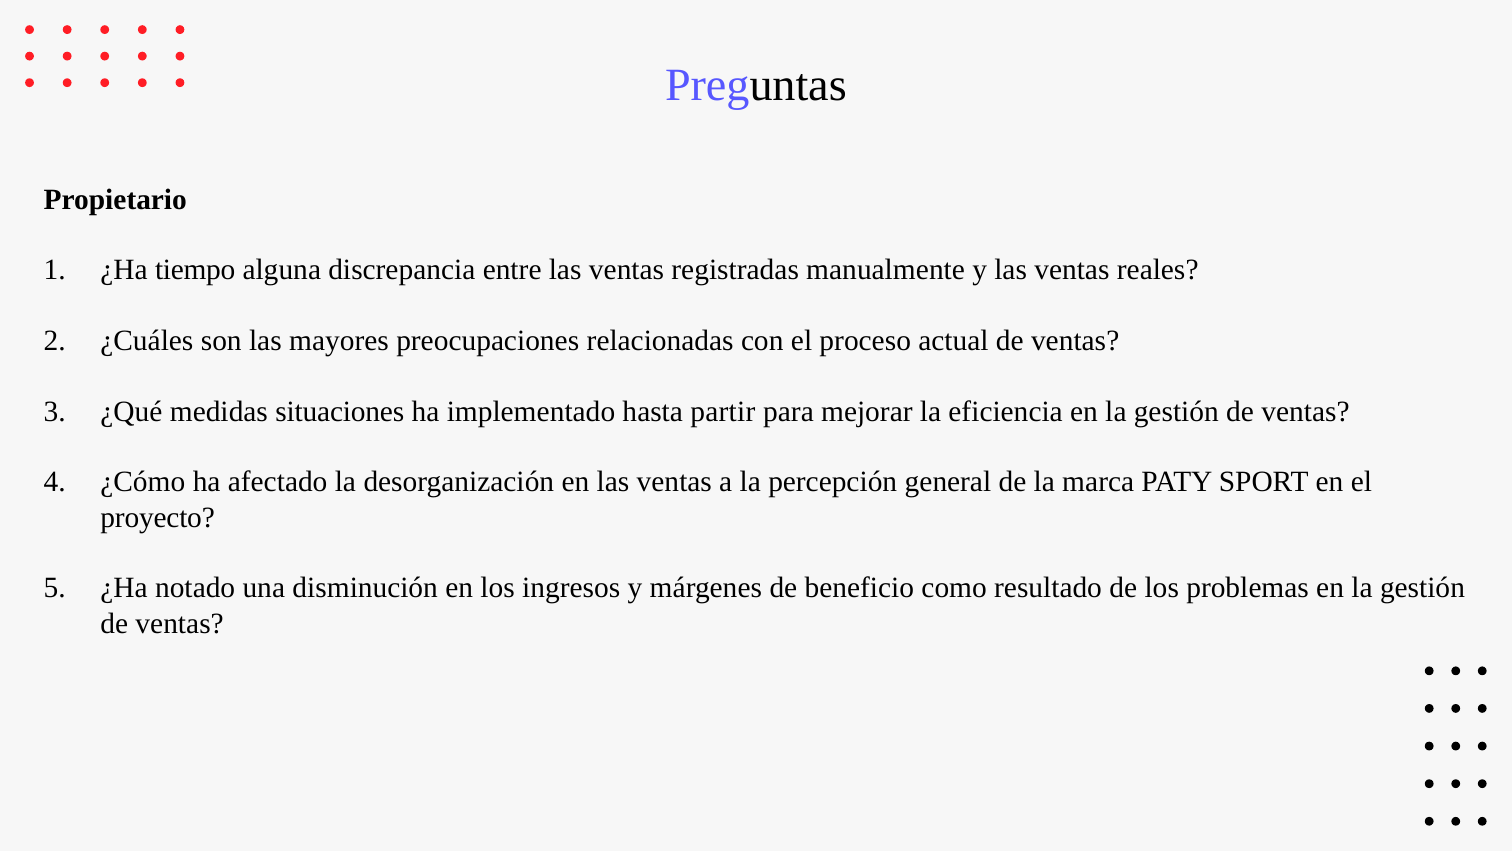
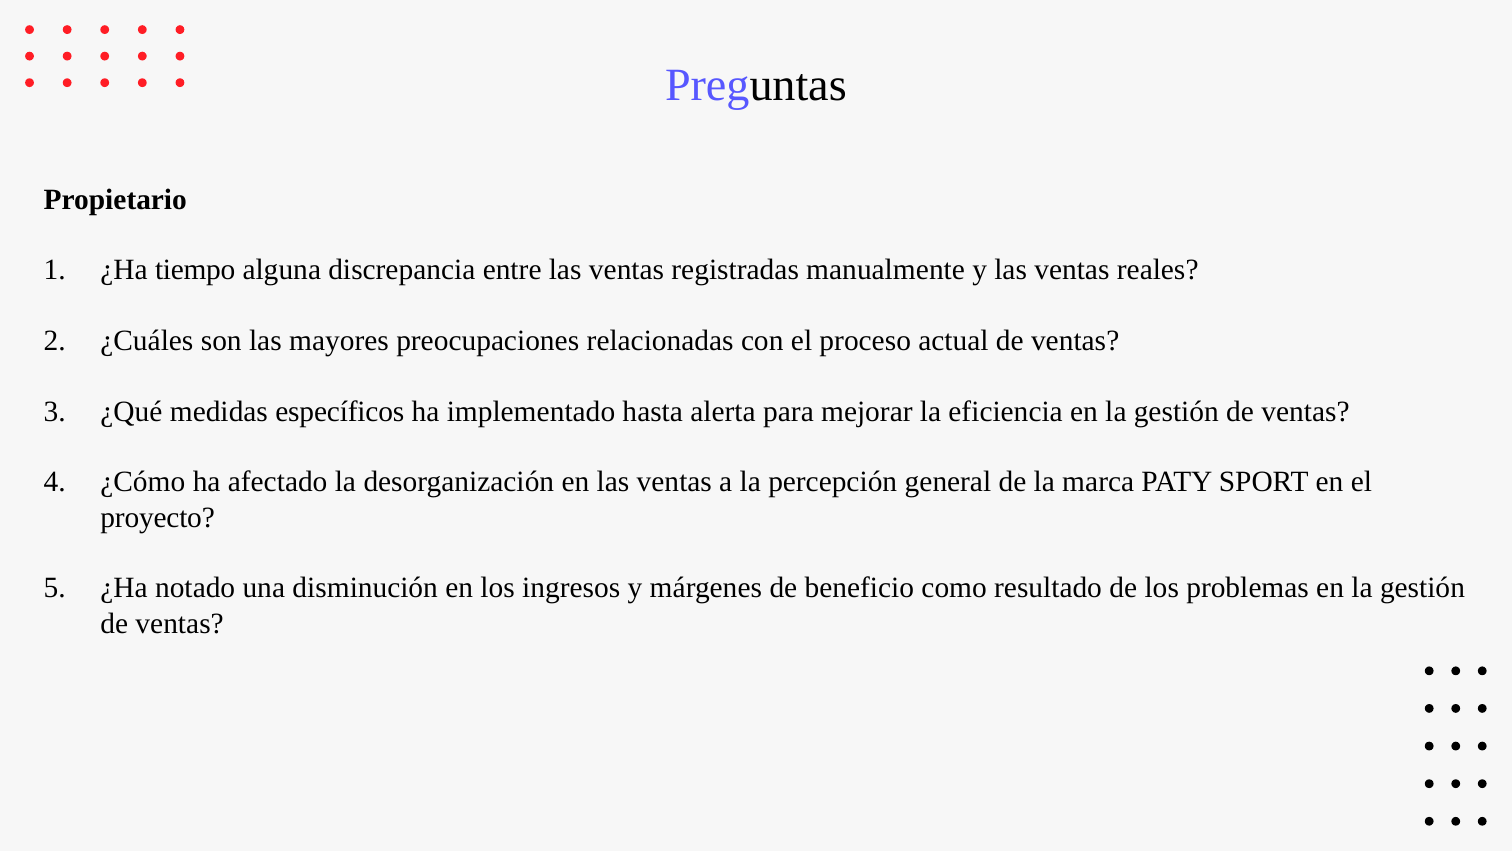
situaciones: situaciones -> específicos (340, 411)
partir: partir -> alerta (723, 411)
